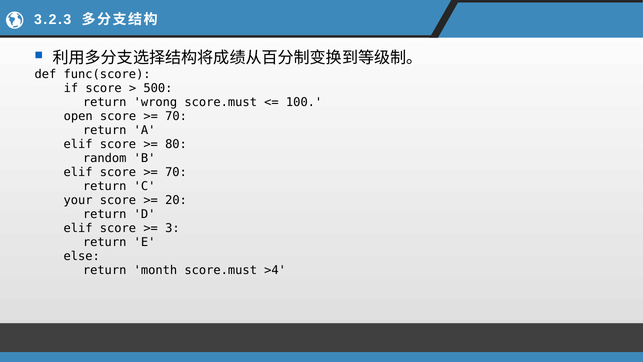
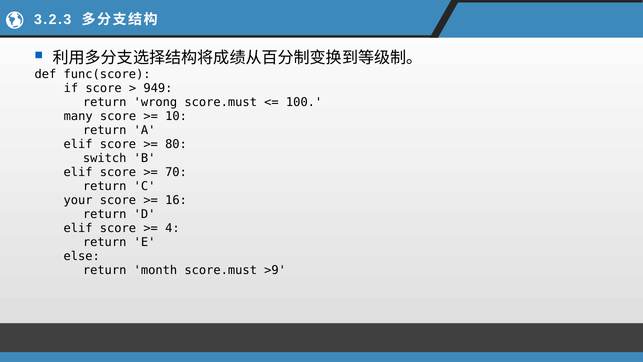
500: 500 -> 949 (158, 88)
open: open -> many (78, 116)
70: 70 -> 10 (176, 116)
random: random -> switch (105, 158)
20: 20 -> 16 (176, 200)
3: 3 -> 4 (172, 228)
>4: >4 -> >9 (275, 270)
